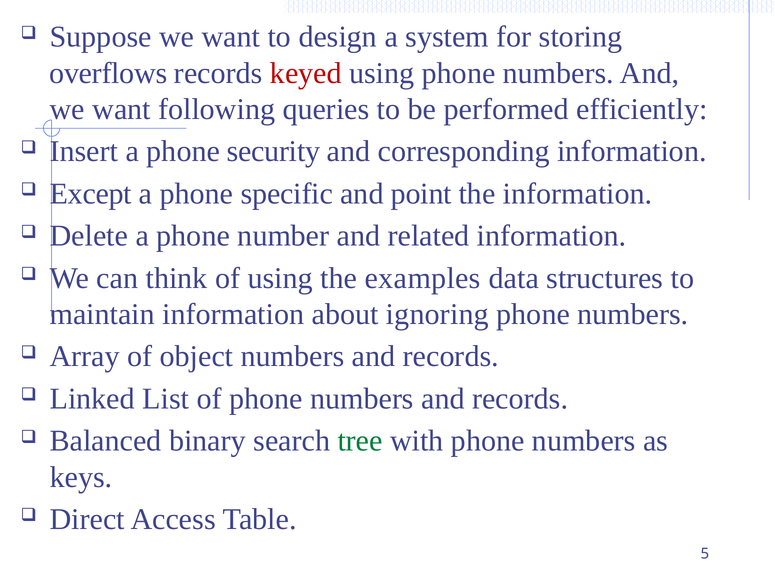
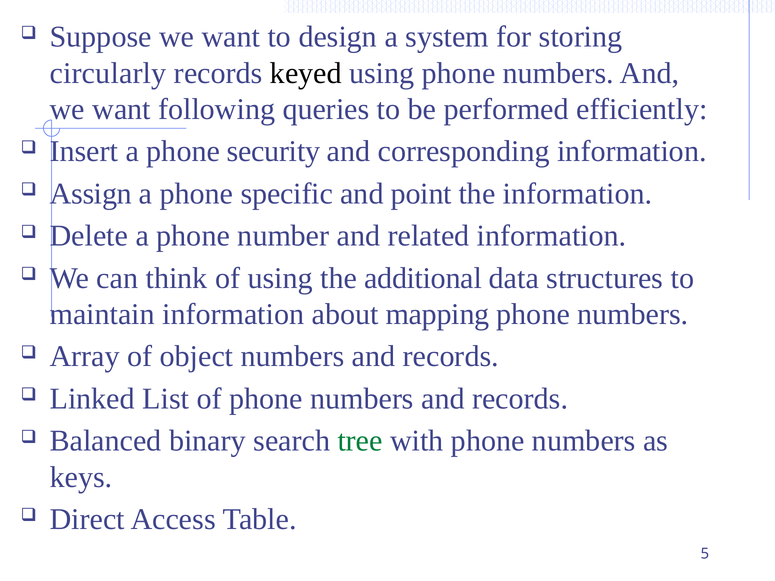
overflows: overflows -> circularly (108, 73)
keyed colour: red -> black (306, 73)
Except: Except -> Assign (91, 194)
examples: examples -> additional (423, 278)
ignoring: ignoring -> mapping (438, 314)
